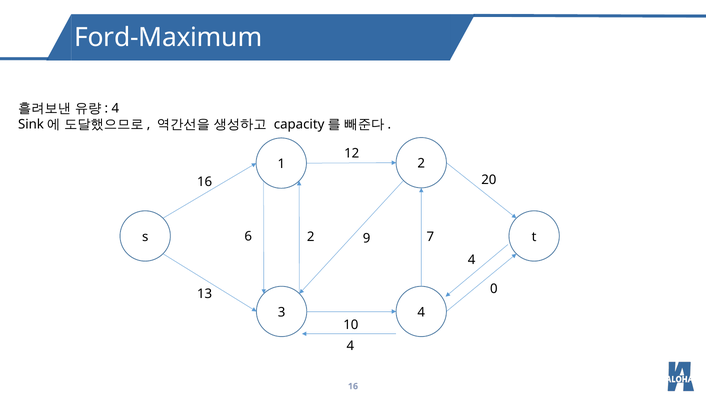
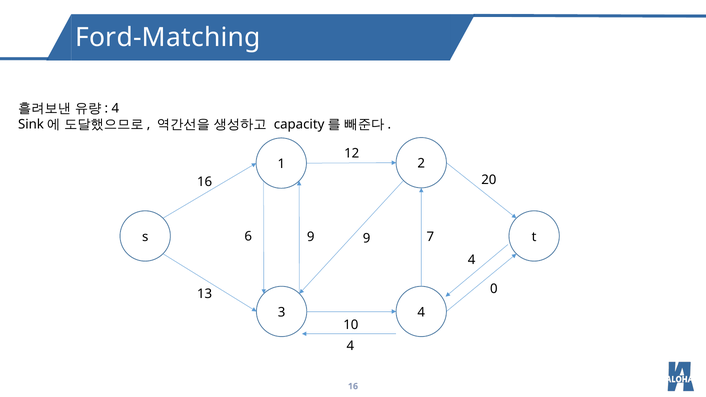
Ford-Maximum: Ford-Maximum -> Ford-Matching (168, 37)
6 2: 2 -> 9 (311, 237)
